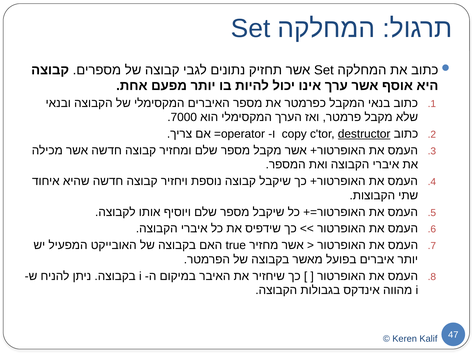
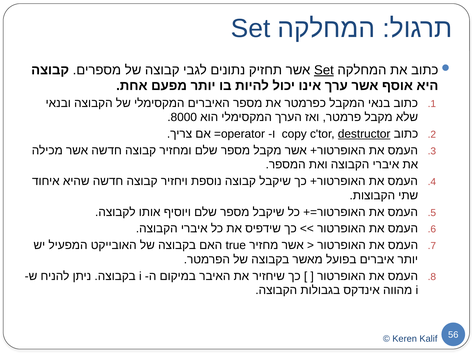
Set underline: none -> present (324, 70)
7000: 7000 -> 8000 (184, 118)
47: 47 -> 56 (453, 336)
